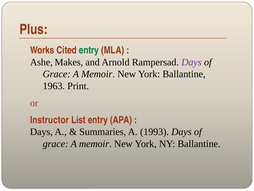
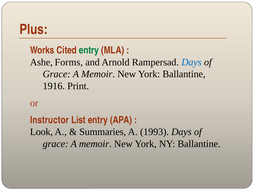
Makes: Makes -> Forms (69, 62)
Days colour: purple -> blue (191, 62)
1963: 1963 -> 1916 (54, 86)
Days: Days -> Look (41, 132)
